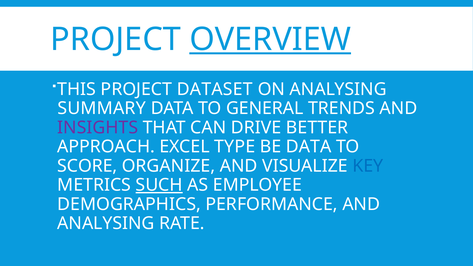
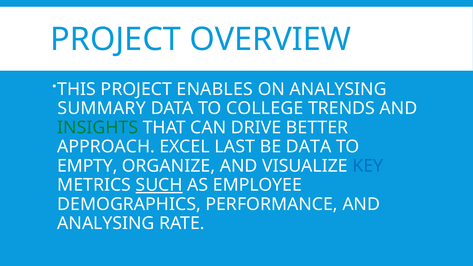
OVERVIEW underline: present -> none (270, 39)
DATASET: DATASET -> ENABLES (215, 89)
GENERAL: GENERAL -> COLLEGE (265, 108)
INSIGHTS colour: purple -> green (98, 128)
TYPE: TYPE -> LAST (235, 147)
SCORE: SCORE -> EMPTY (87, 166)
